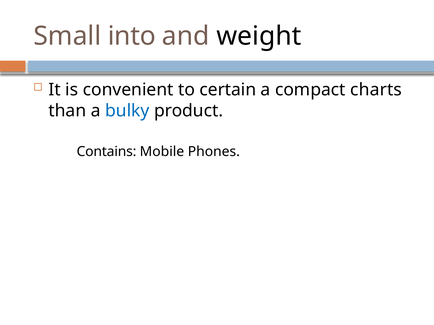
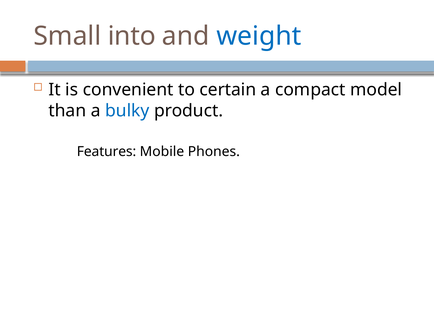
weight colour: black -> blue (259, 36)
charts: charts -> model (376, 90)
Contains: Contains -> Features (106, 152)
